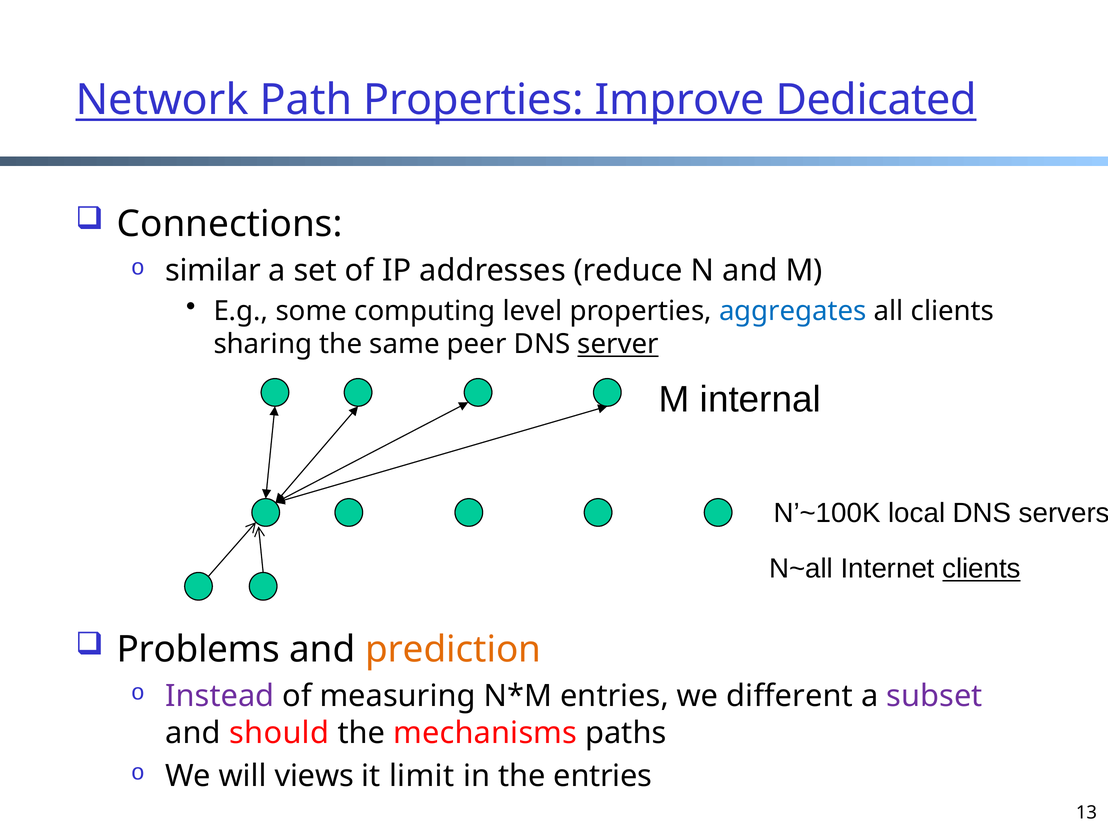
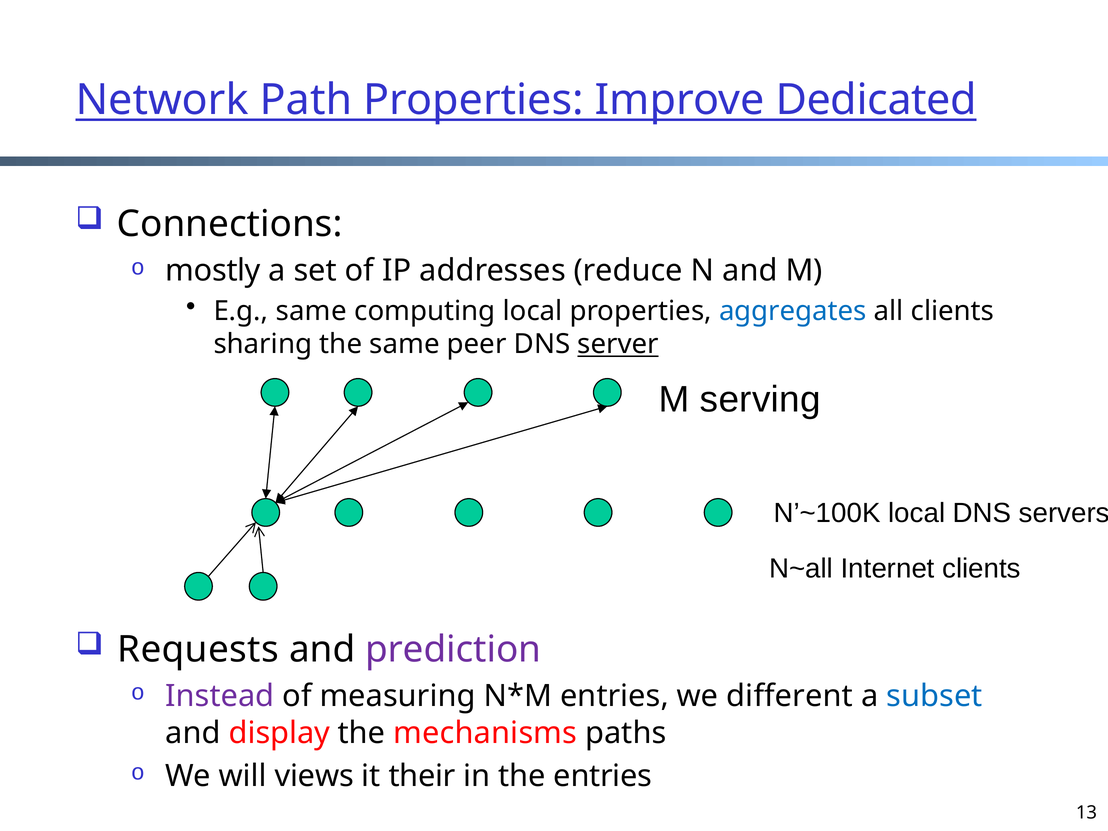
similar: similar -> mostly (213, 271)
E.g some: some -> same (311, 311)
computing level: level -> local (533, 311)
internal: internal -> serving (760, 400)
clients underline: present -> none (982, 569)
Problems: Problems -> Requests (198, 650)
prediction colour: orange -> purple (453, 650)
subset colour: purple -> blue (935, 696)
should: should -> display (279, 733)
limit: limit -> their (422, 776)
